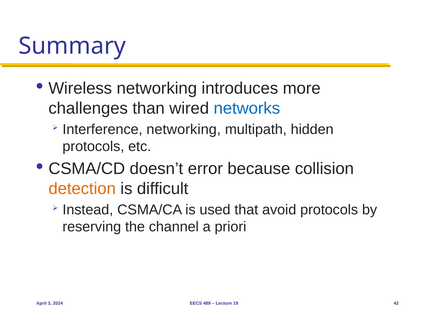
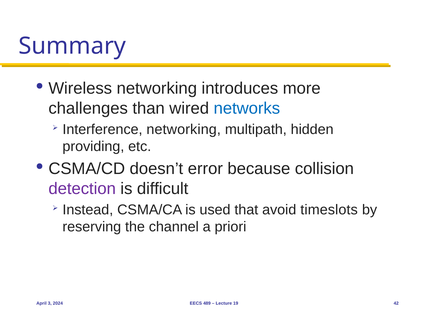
protocols: protocols -> providing (93, 147)
detection colour: orange -> purple (82, 189)
avoid protocols: protocols -> timeslots (329, 210)
